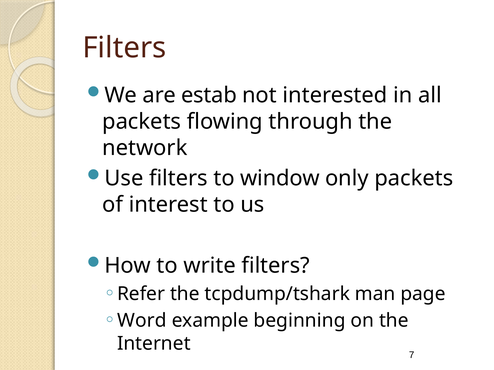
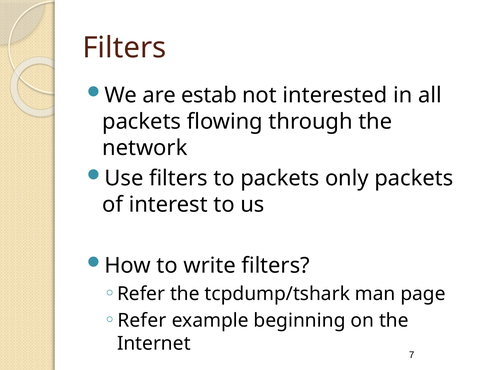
to window: window -> packets (280, 179)
Word: Word -> Refer (142, 321)
